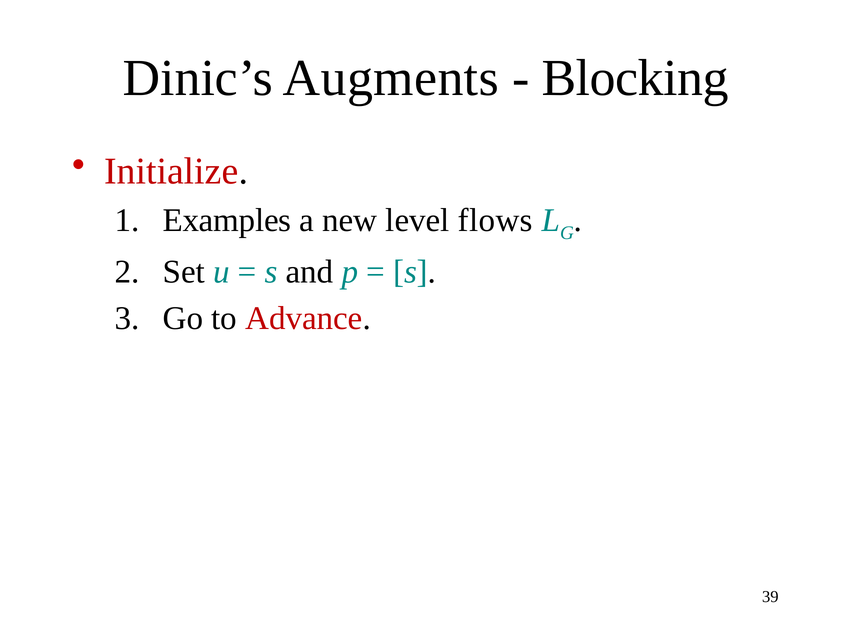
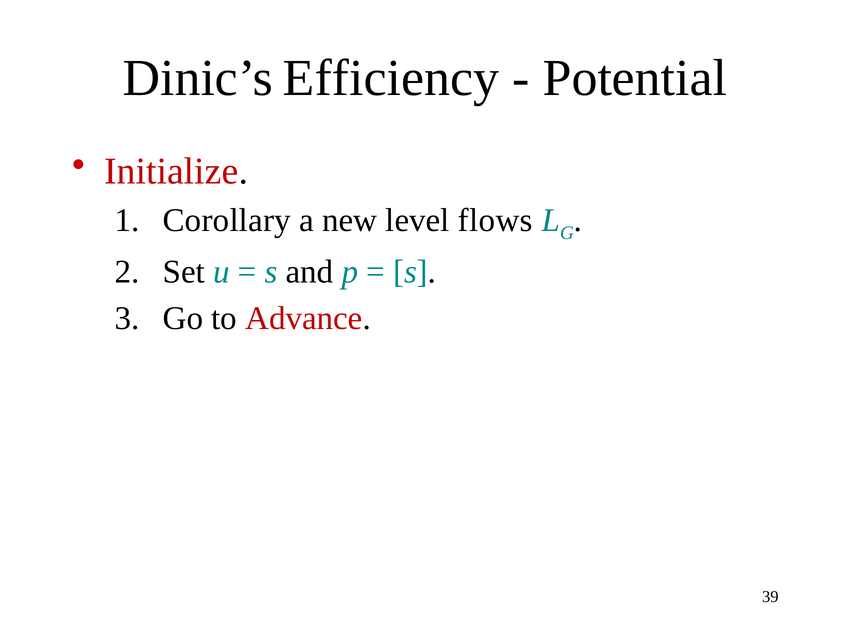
Augments: Augments -> Efficiency (391, 78)
Blocking: Blocking -> Potential (635, 78)
Examples: Examples -> Corollary (227, 220)
